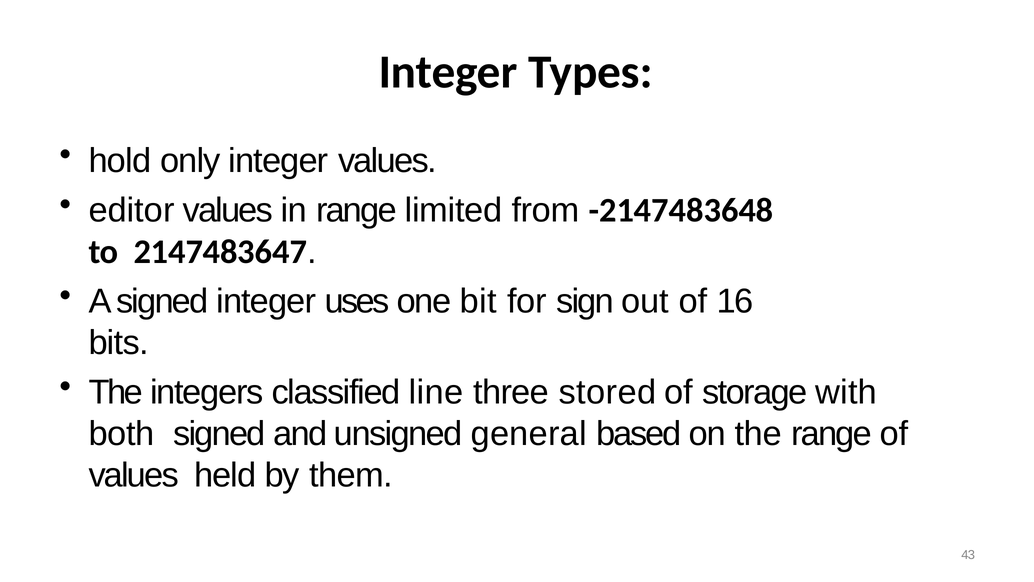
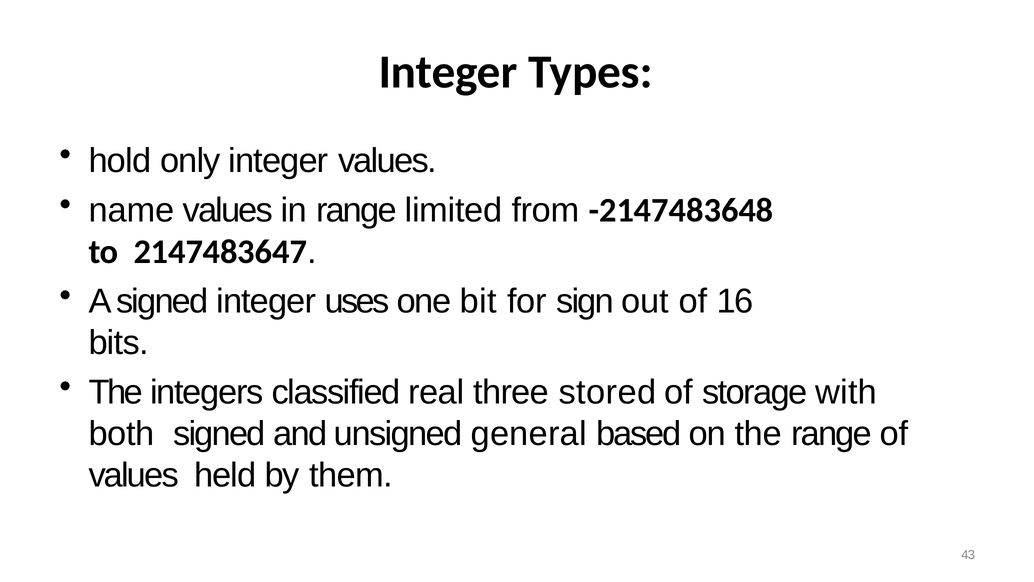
editor: editor -> name (132, 210)
line: line -> real (436, 392)
